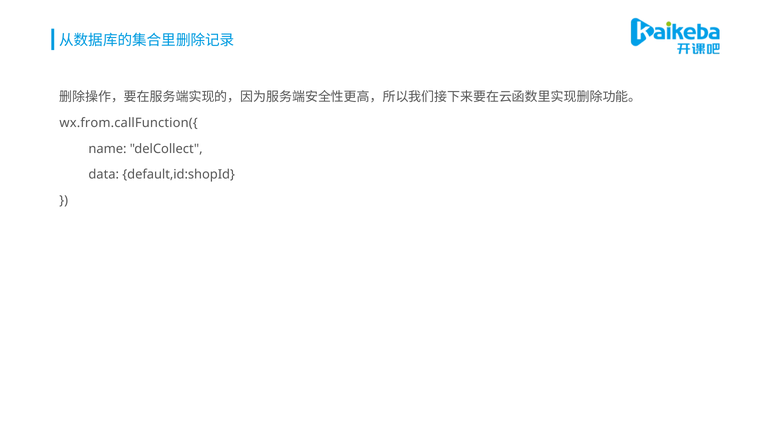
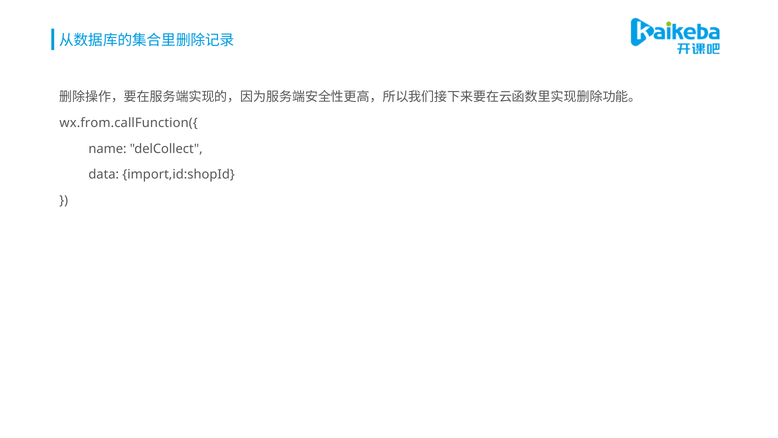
default,id:shopId: default,id:shopId -> import,id:shopId (179, 175)
